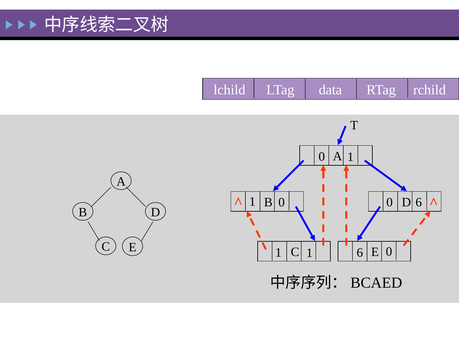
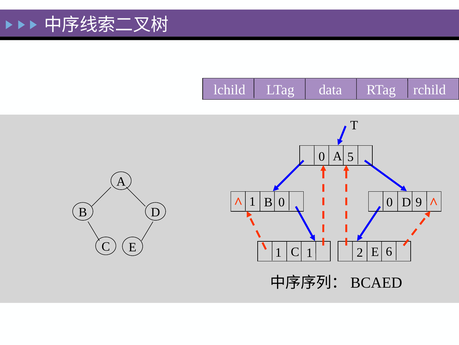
1: 1 -> 5 (350, 157)
6: 6 -> 9 (419, 202)
6: 6 -> 2 (360, 252)
0: 0 -> 6 (389, 251)
